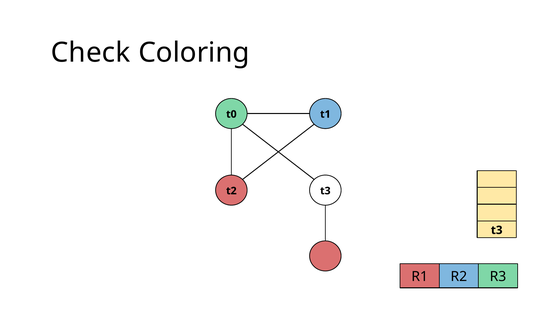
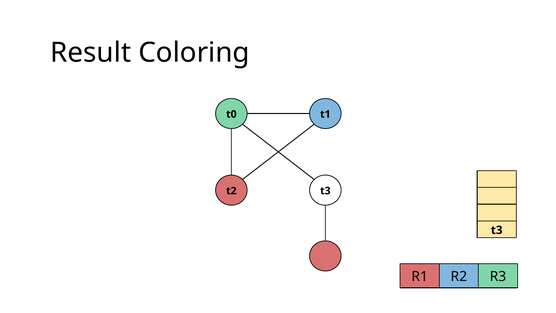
Check: Check -> Result (91, 53)
